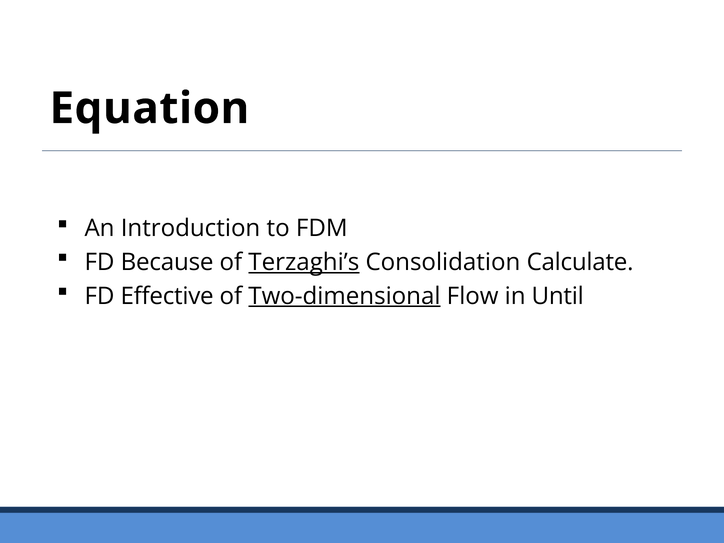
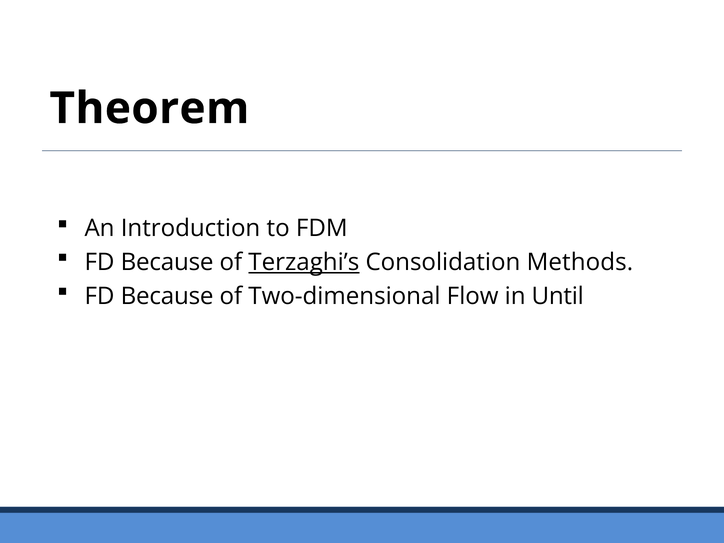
Equation: Equation -> Theorem (149, 108)
Calculate: Calculate -> Methods (580, 262)
Effective: Effective -> Because (167, 296)
Two-dimensional underline: present -> none (344, 296)
